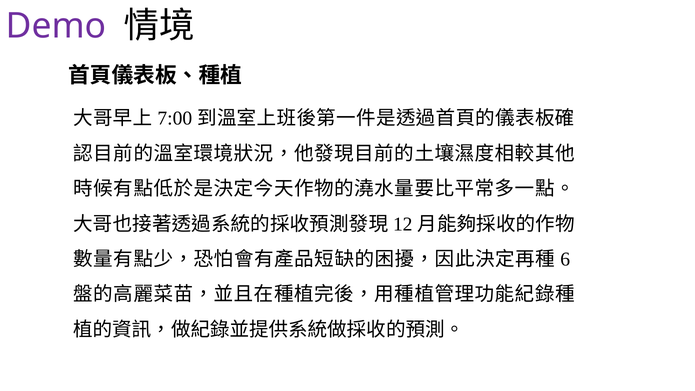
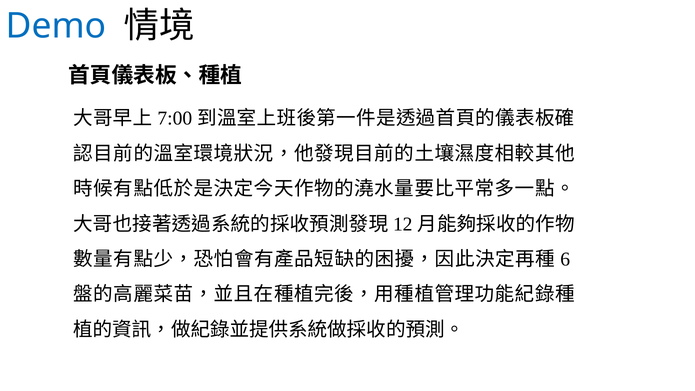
Demo colour: purple -> blue (56, 26)
